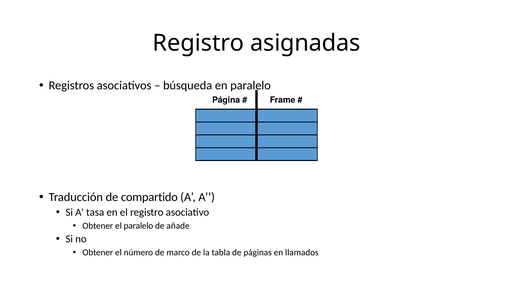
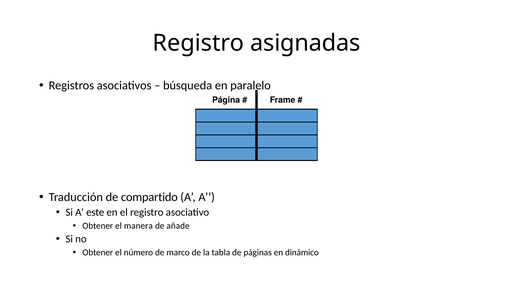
tasa: tasa -> este (95, 212)
el paralelo: paralelo -> manera (138, 225)
llamados: llamados -> dinámico (302, 252)
